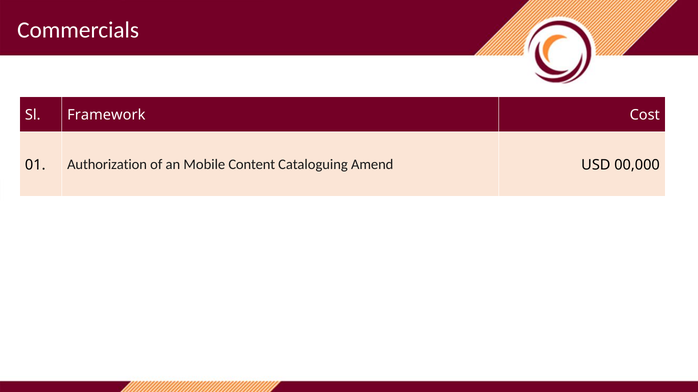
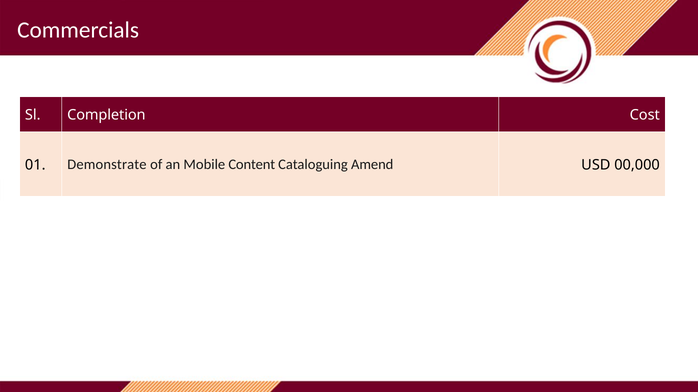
Framework: Framework -> Completion (106, 115)
Authorization: Authorization -> Demonstrate (107, 165)
